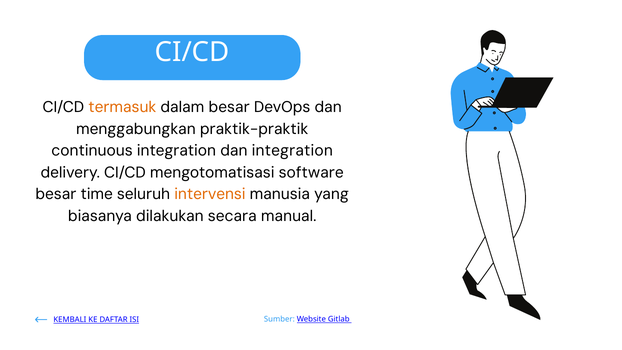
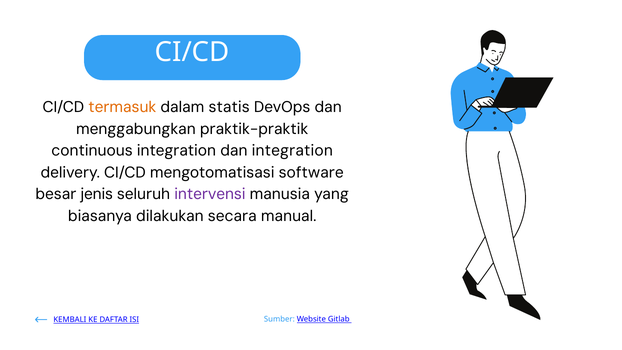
dalam besar: besar -> statis (229, 107)
time: time -> jenis (97, 194)
intervensi colour: orange -> purple (210, 194)
